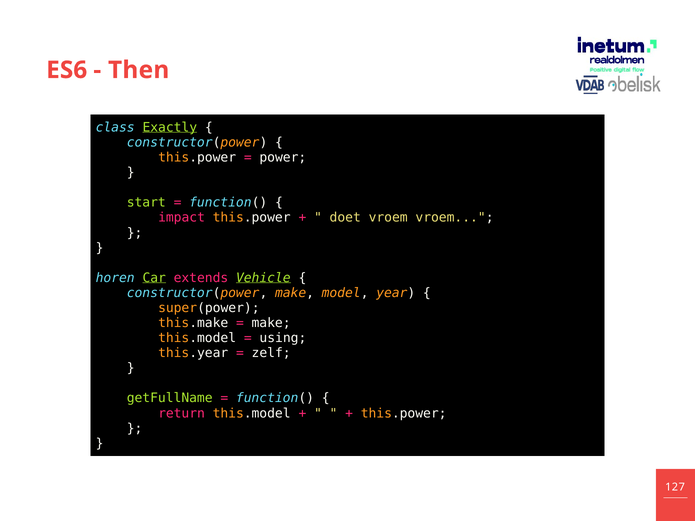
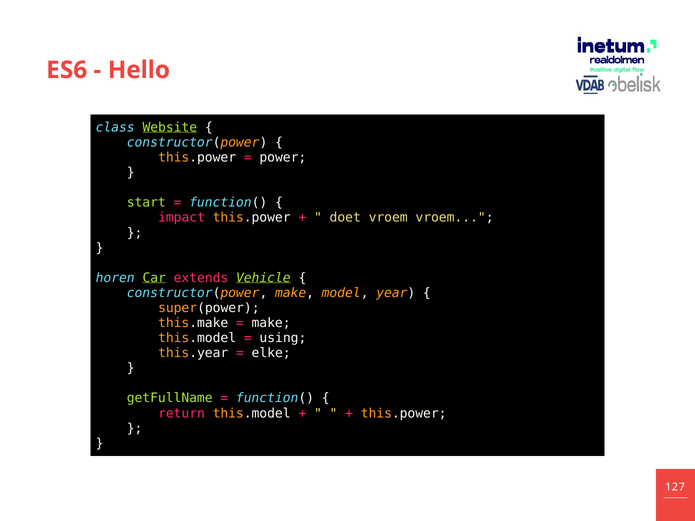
Then: Then -> Hello (139, 70)
Exactly: Exactly -> Website (170, 127)
zelf: zelf -> elke (271, 353)
